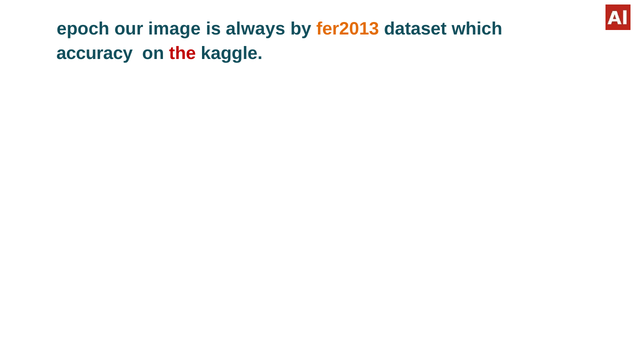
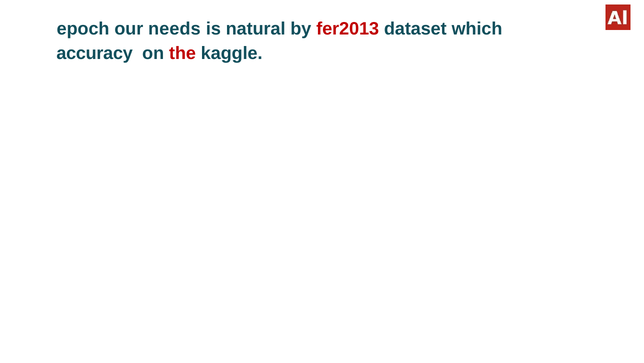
image: image -> needs (174, 29)
always: always -> natural (256, 29)
fer2013 colour: orange -> red (348, 29)
